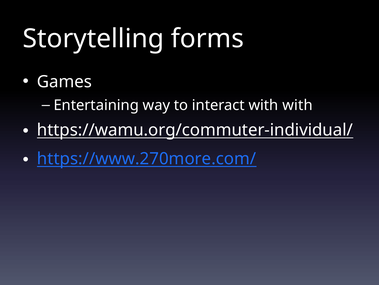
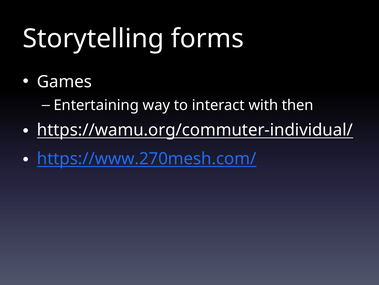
with with: with -> then (298, 105)
https://www.270more.com/: https://www.270more.com/ -> https://www.270mesh.com/ (147, 158)
